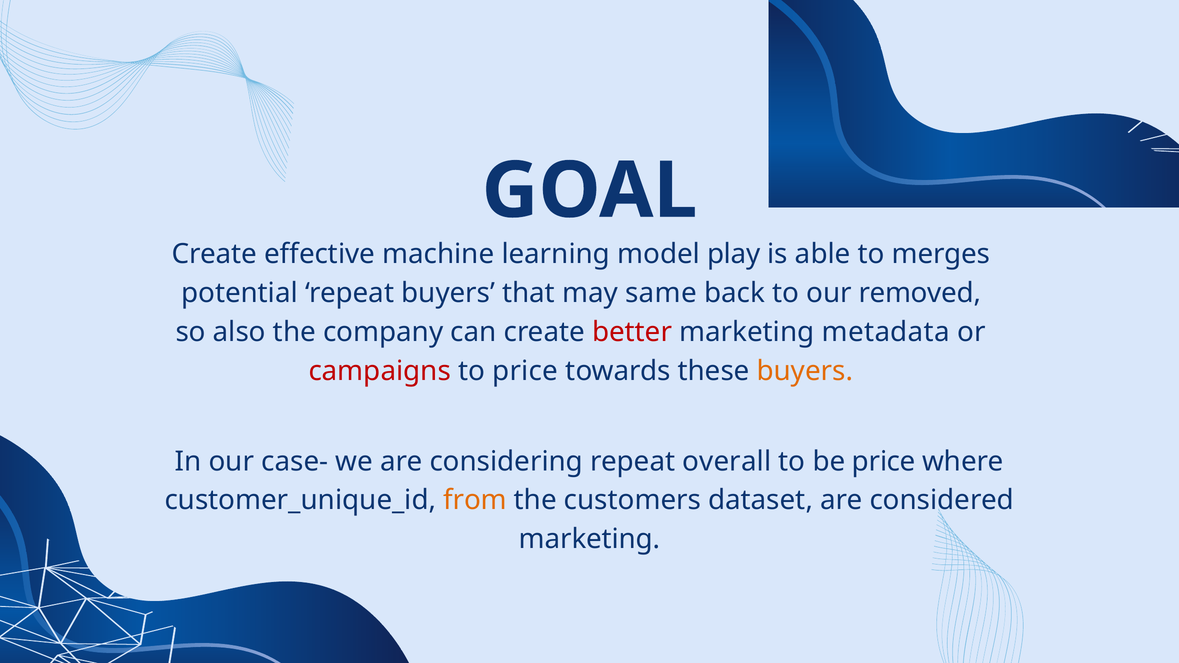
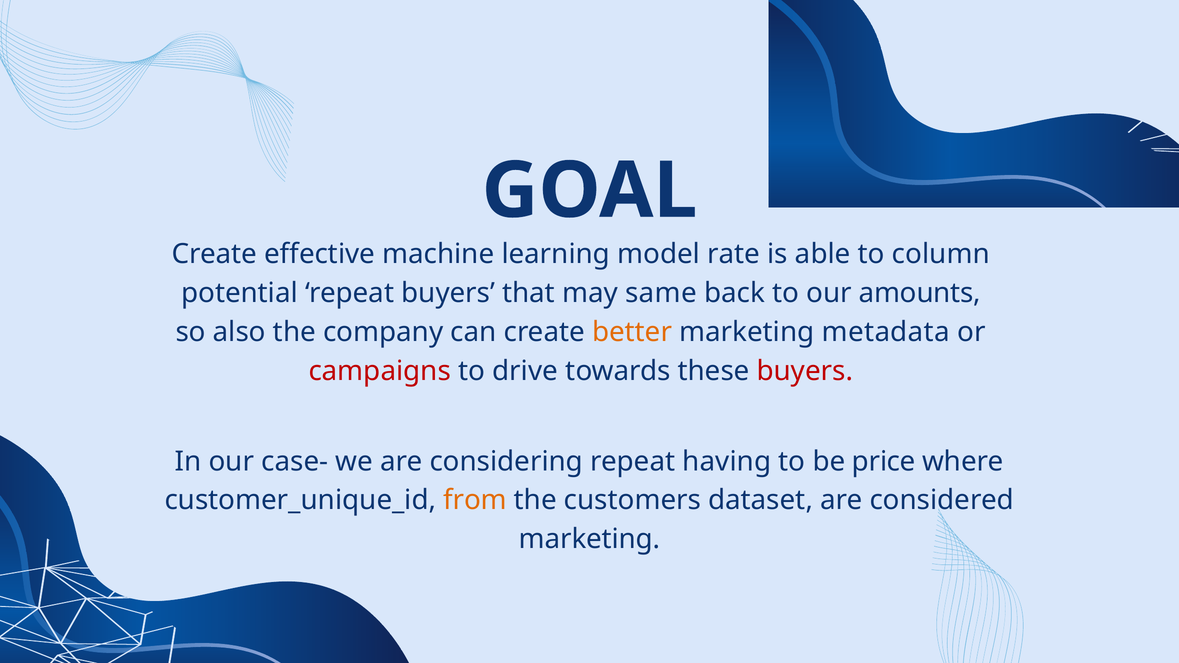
play: play -> rate (734, 254)
merges: merges -> column (941, 254)
removed: removed -> amounts (920, 293)
better colour: red -> orange (632, 332)
to price: price -> drive (525, 371)
buyers colour: orange -> red (805, 371)
overall: overall -> having (727, 461)
